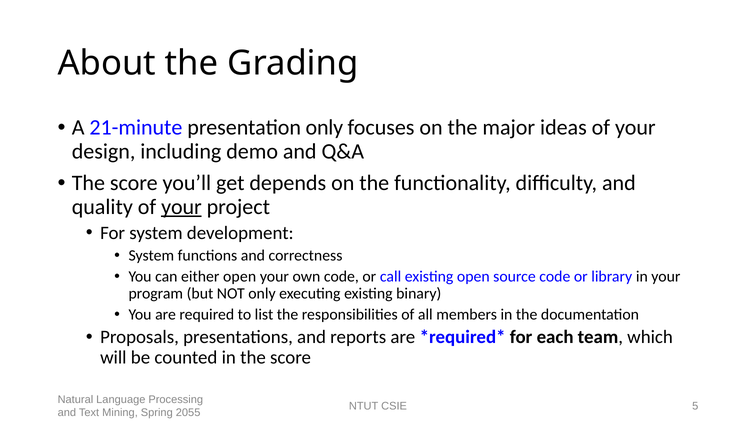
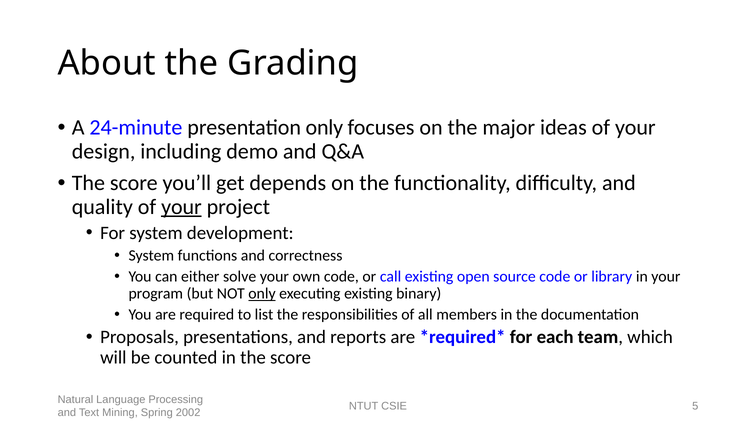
21-minute: 21-minute -> 24-minute (136, 128)
either open: open -> solve (240, 277)
only underline: none -> present (262, 294)
2055: 2055 -> 2002 (188, 413)
